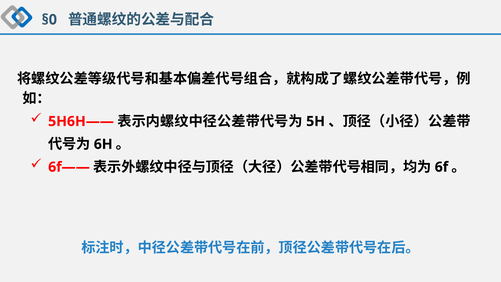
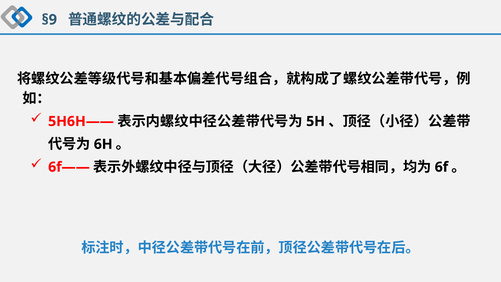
§0: §0 -> §9 (49, 20)
